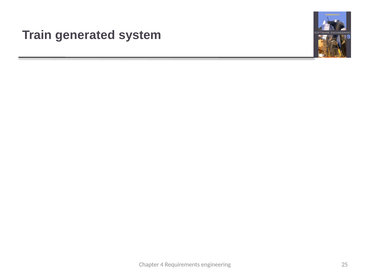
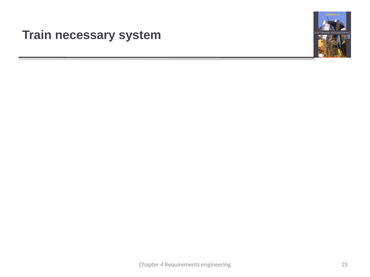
generated: generated -> necessary (85, 35)
